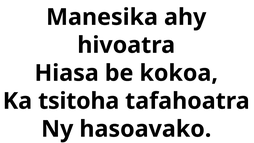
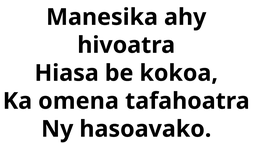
tsitoha: tsitoha -> omena (79, 101)
